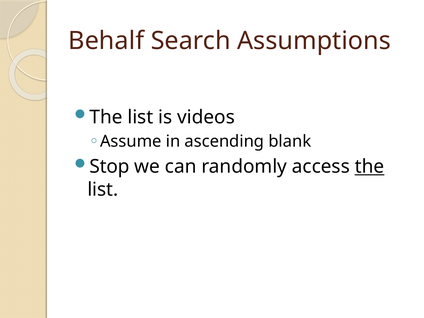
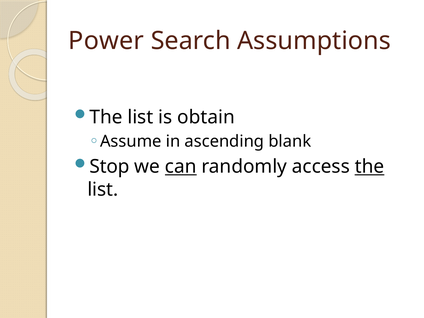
Behalf: Behalf -> Power (106, 41)
videos: videos -> obtain (206, 117)
can underline: none -> present (181, 167)
